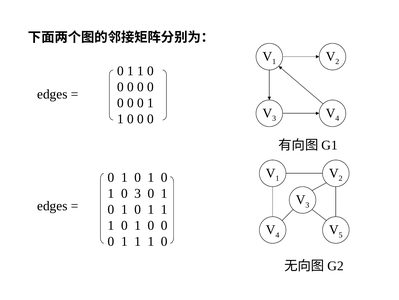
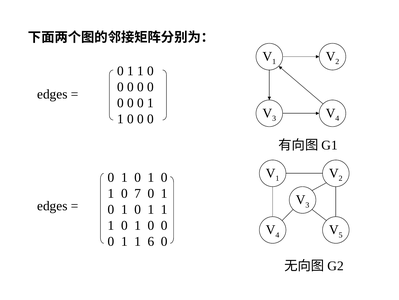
0 3: 3 -> 7 (138, 193)
1: 1 -> 6 (151, 241)
